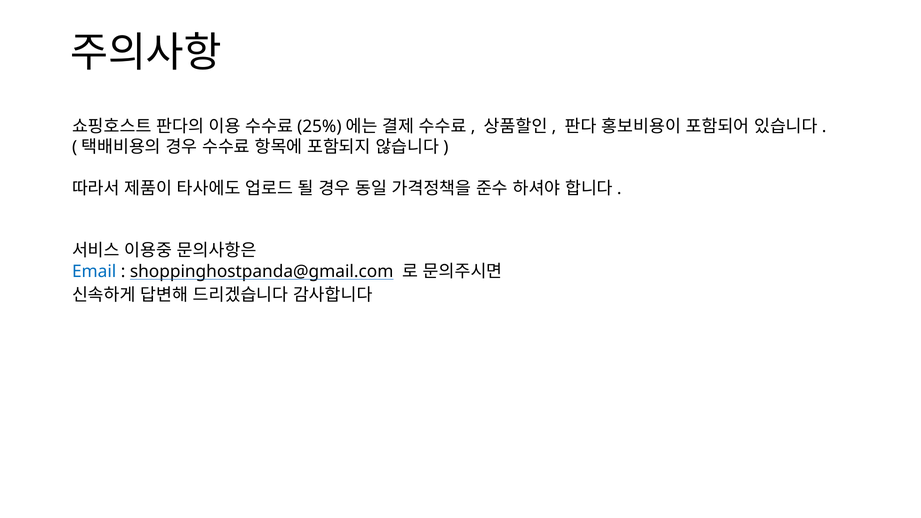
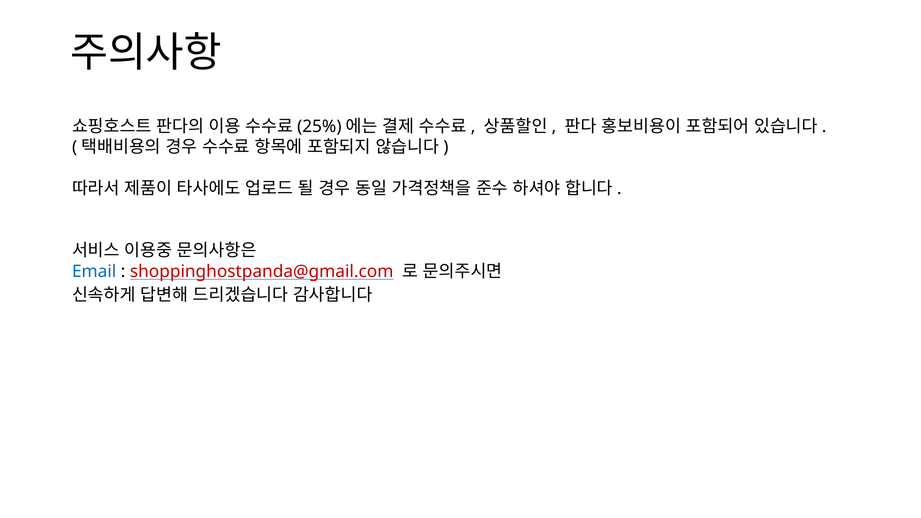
shoppinghostpanda@gmail.com colour: black -> red (262, 272)
